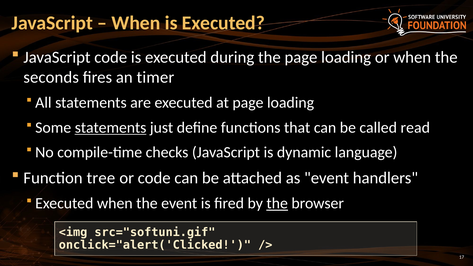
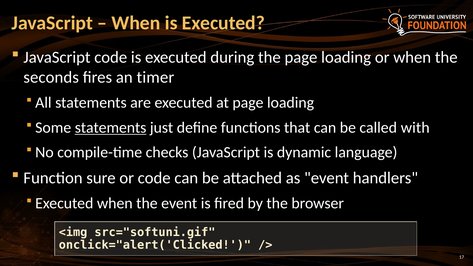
read: read -> with (415, 128)
tree: tree -> sure (101, 178)
the underline: present -> none (277, 203)
